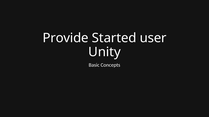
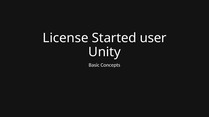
Provide: Provide -> License (66, 38)
